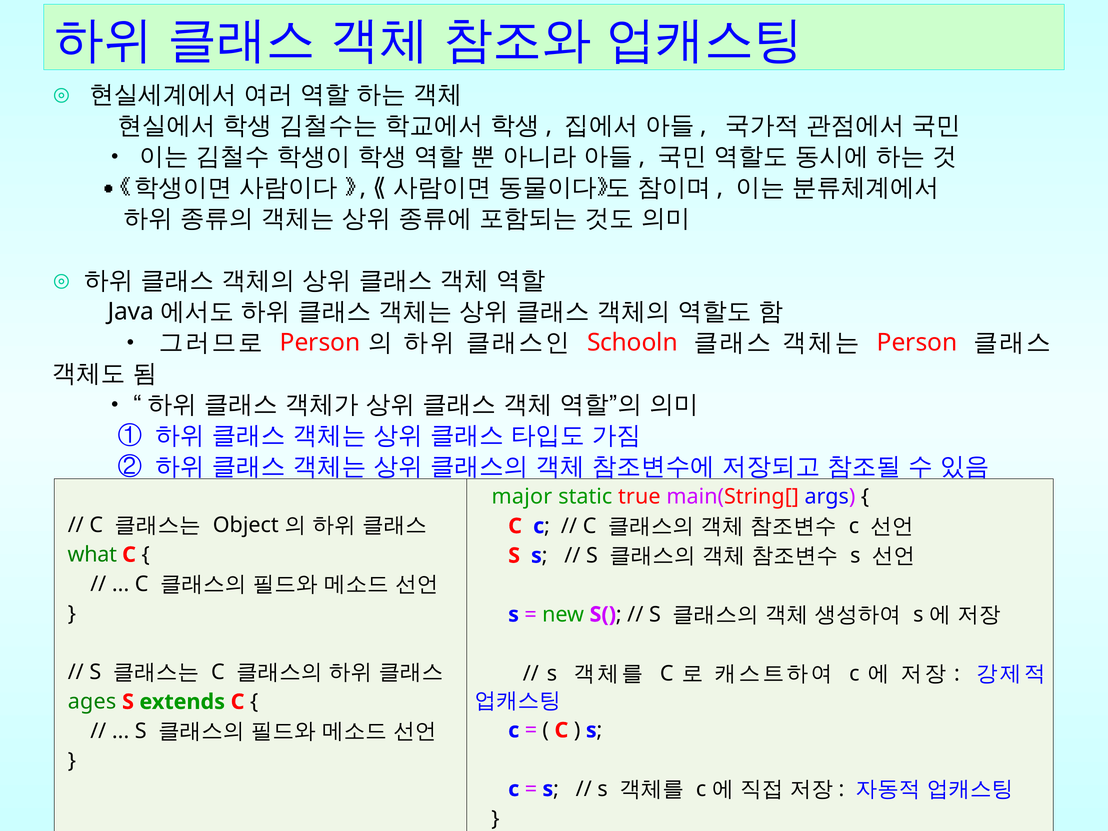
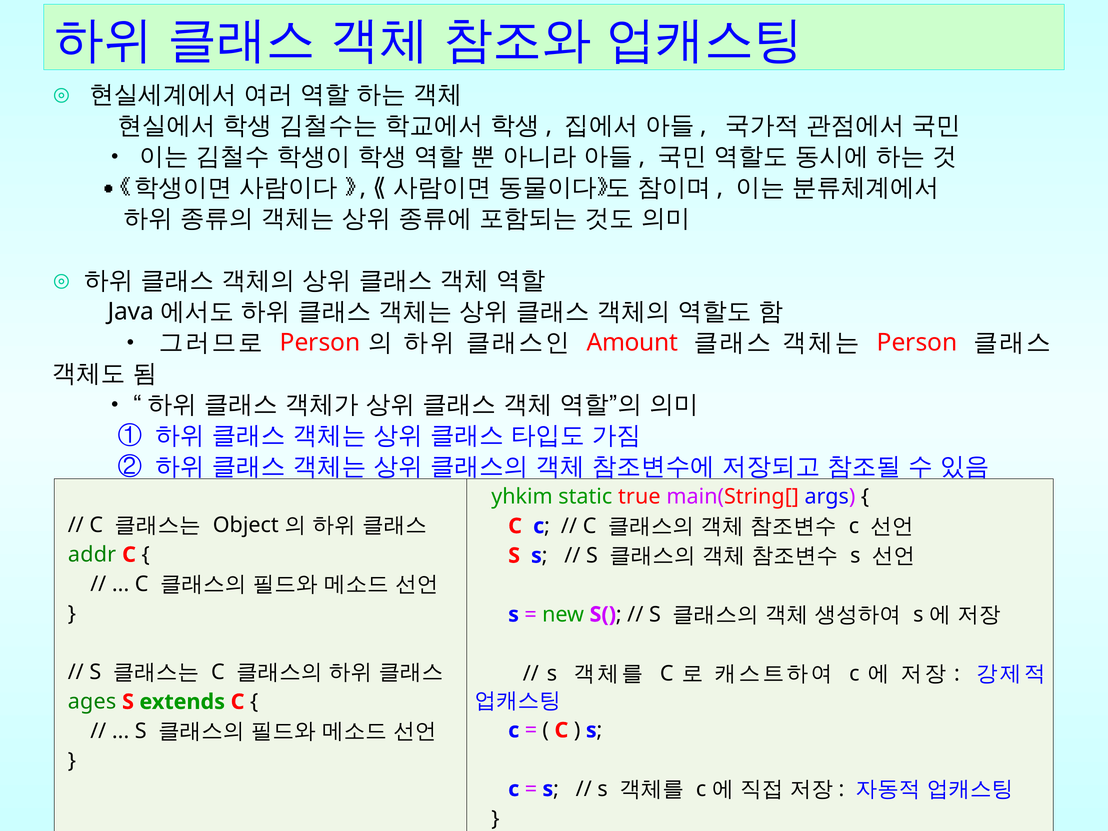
Schooln: Schooln -> Amount (632, 343)
major: major -> yhkim (522, 497)
what: what -> addr (92, 555)
